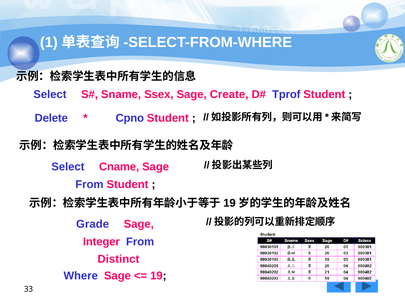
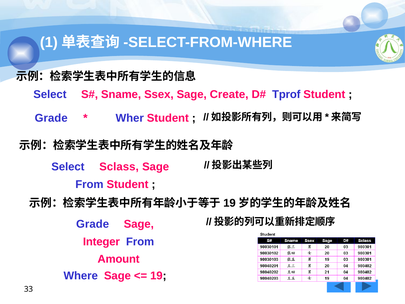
Delete: Delete -> Grade (51, 118)
Cpno: Cpno -> Wher (130, 118)
Cname: Cname -> Sclass (119, 167)
Distinct: Distinct -> Amount (119, 259)
